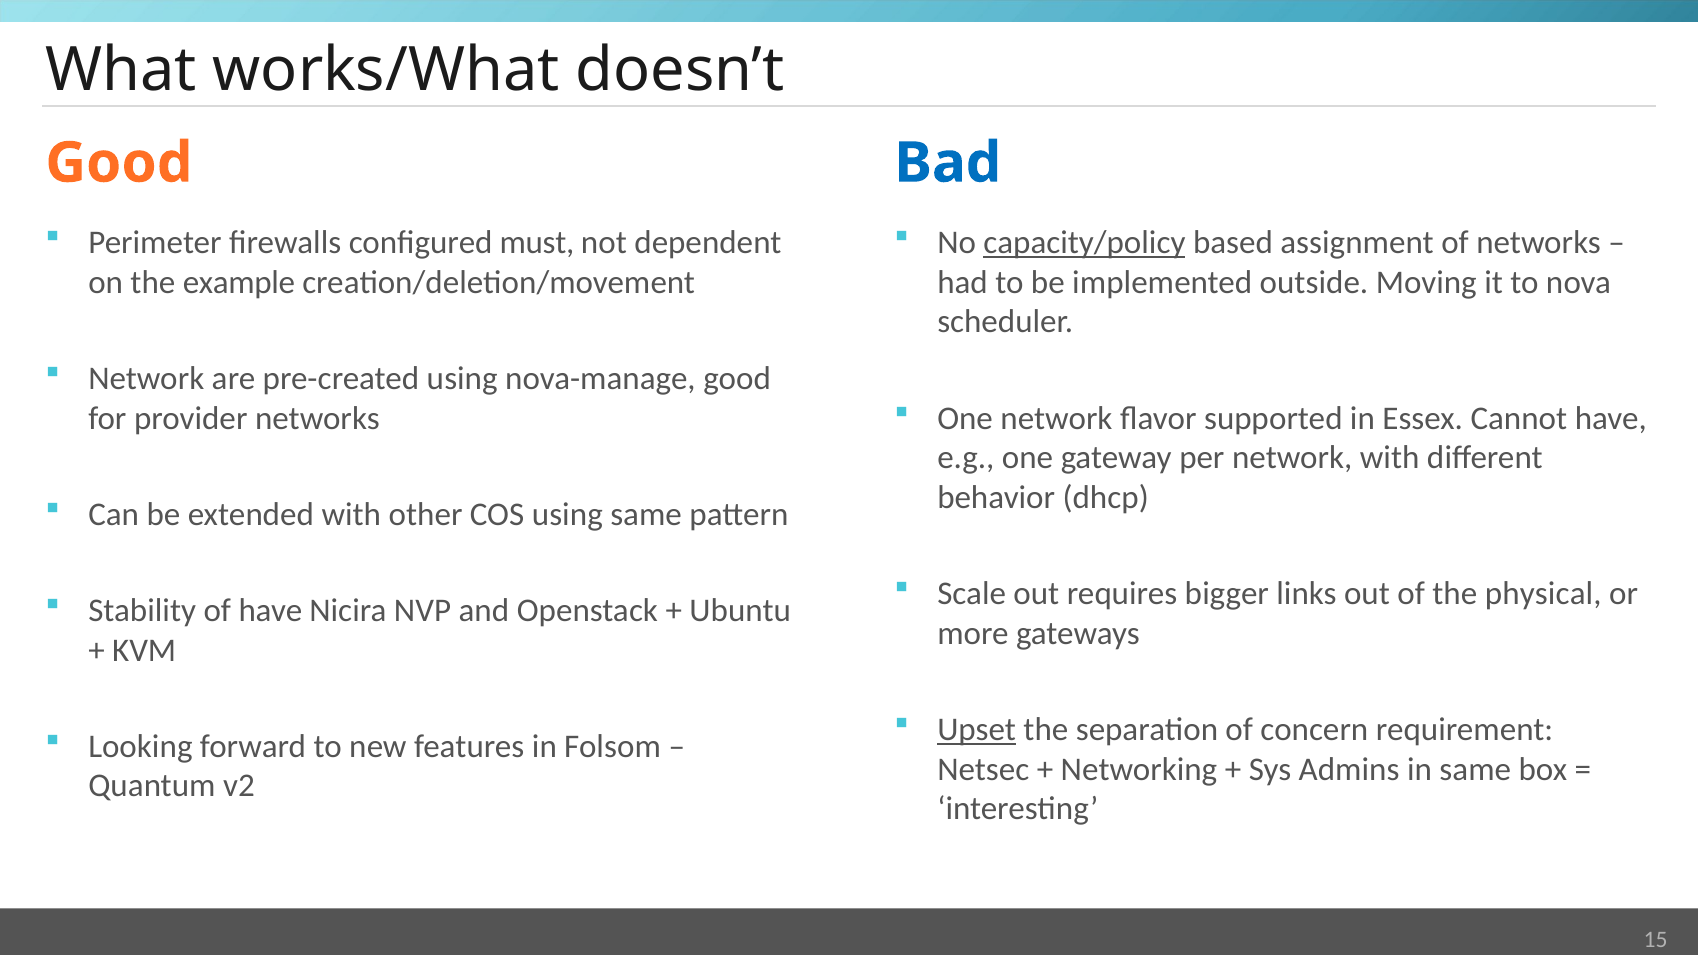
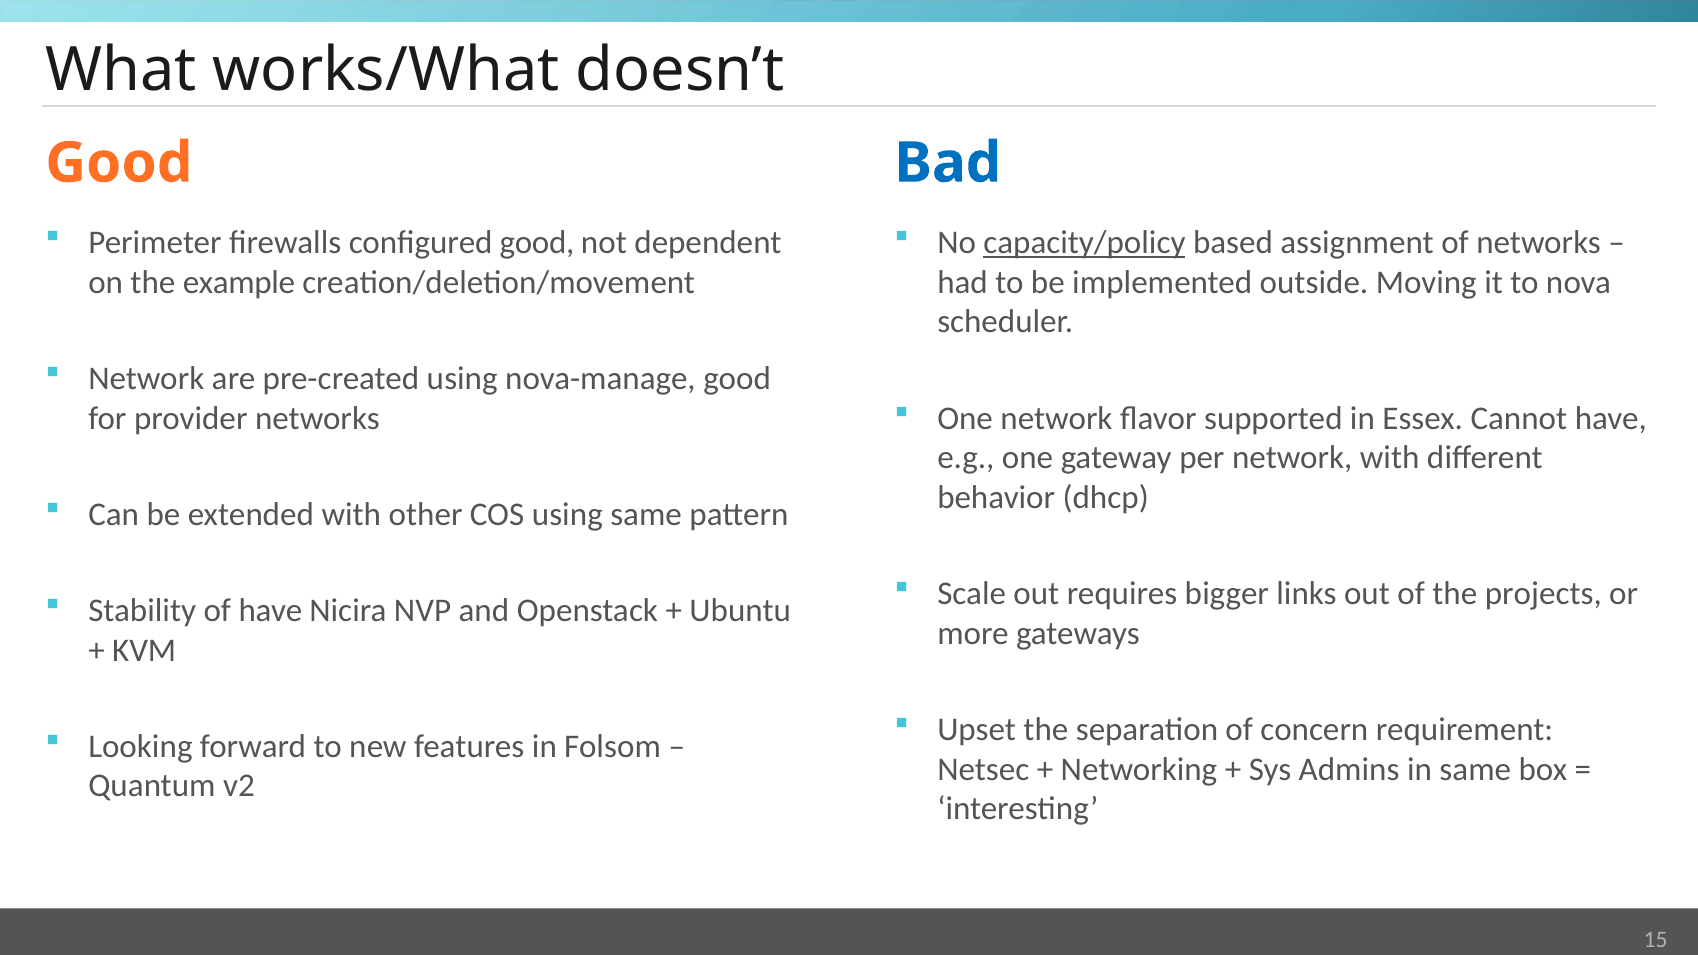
configured must: must -> good (537, 243)
physical: physical -> projects (1543, 594)
Upset underline: present -> none (977, 730)
